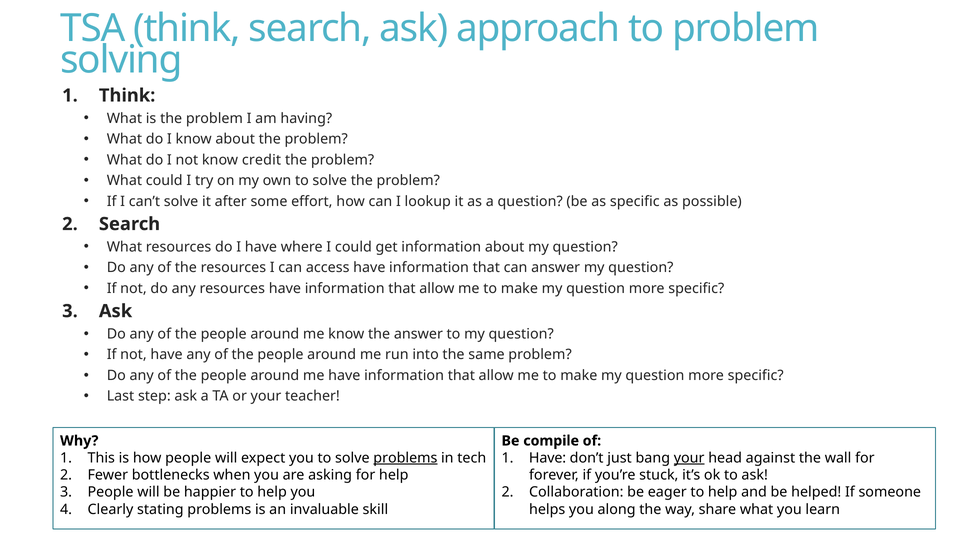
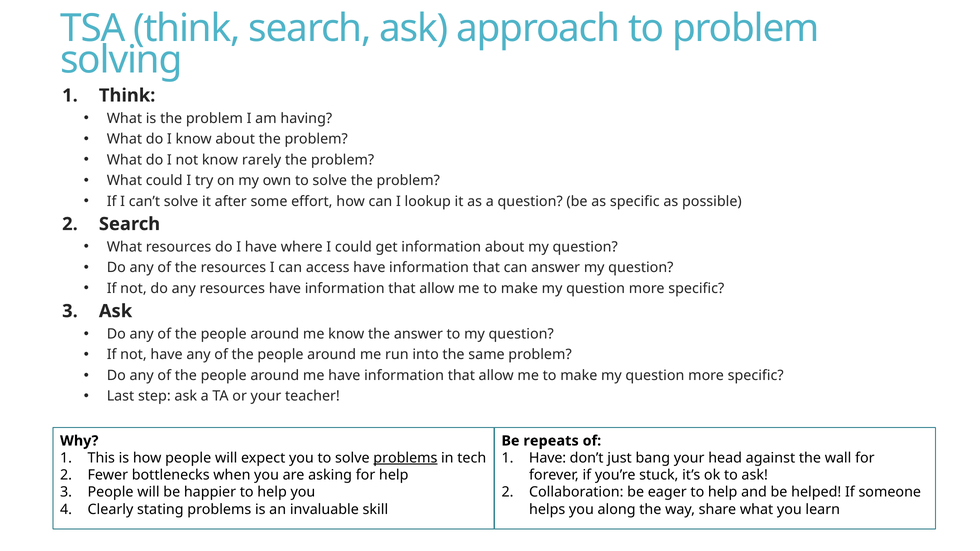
credit: credit -> rarely (262, 160)
compile: compile -> repeats (551, 441)
your underline: present -> none (689, 458)
